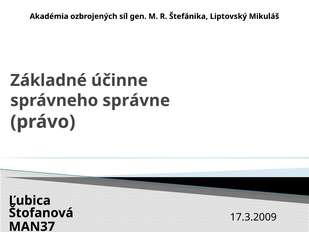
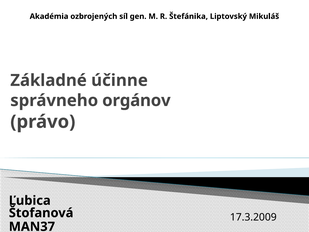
správne: správne -> orgánov (136, 100)
